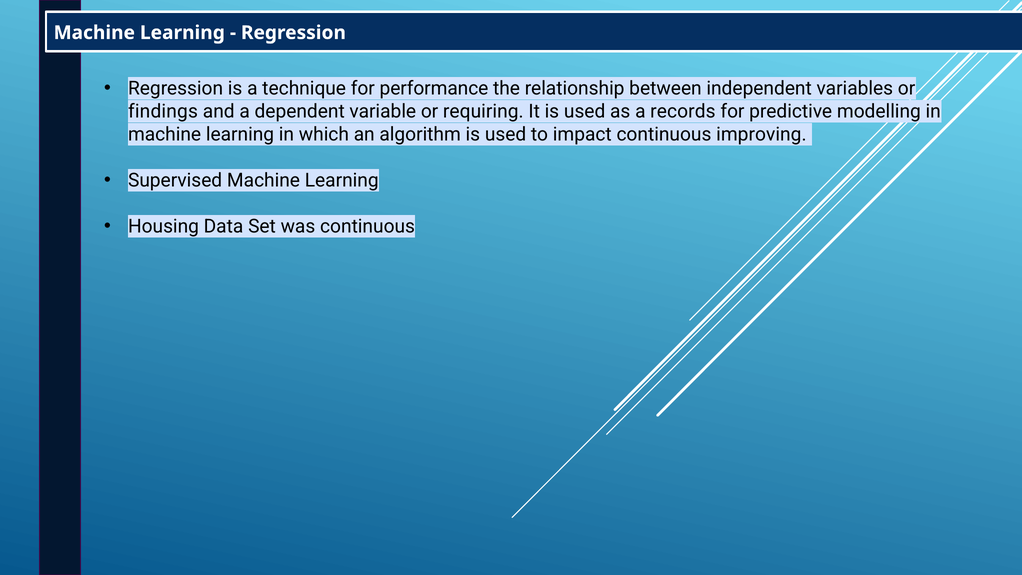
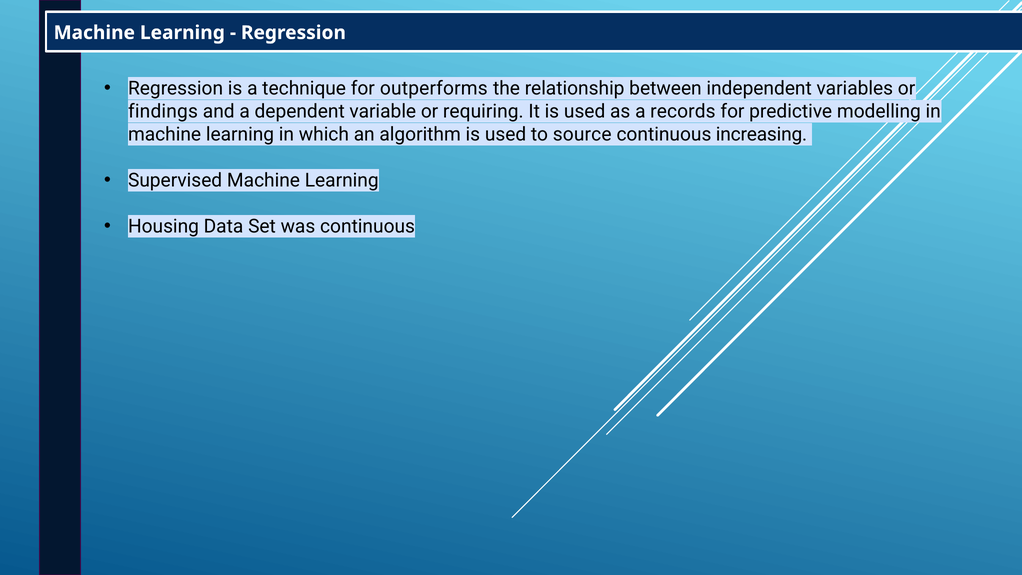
performance: performance -> outperforms (434, 89)
impact: impact -> source (582, 135)
improving: improving -> increasing (761, 135)
